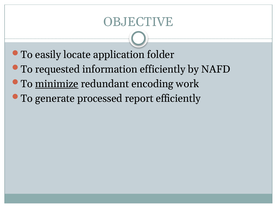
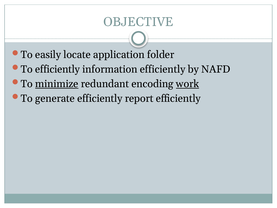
To requested: requested -> efficiently (58, 69)
work underline: none -> present (187, 84)
generate processed: processed -> efficiently (100, 98)
